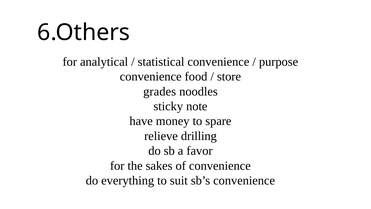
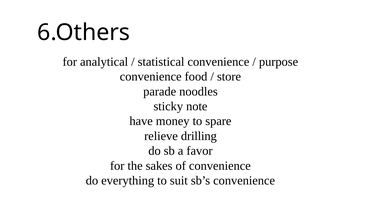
grades: grades -> parade (160, 91)
